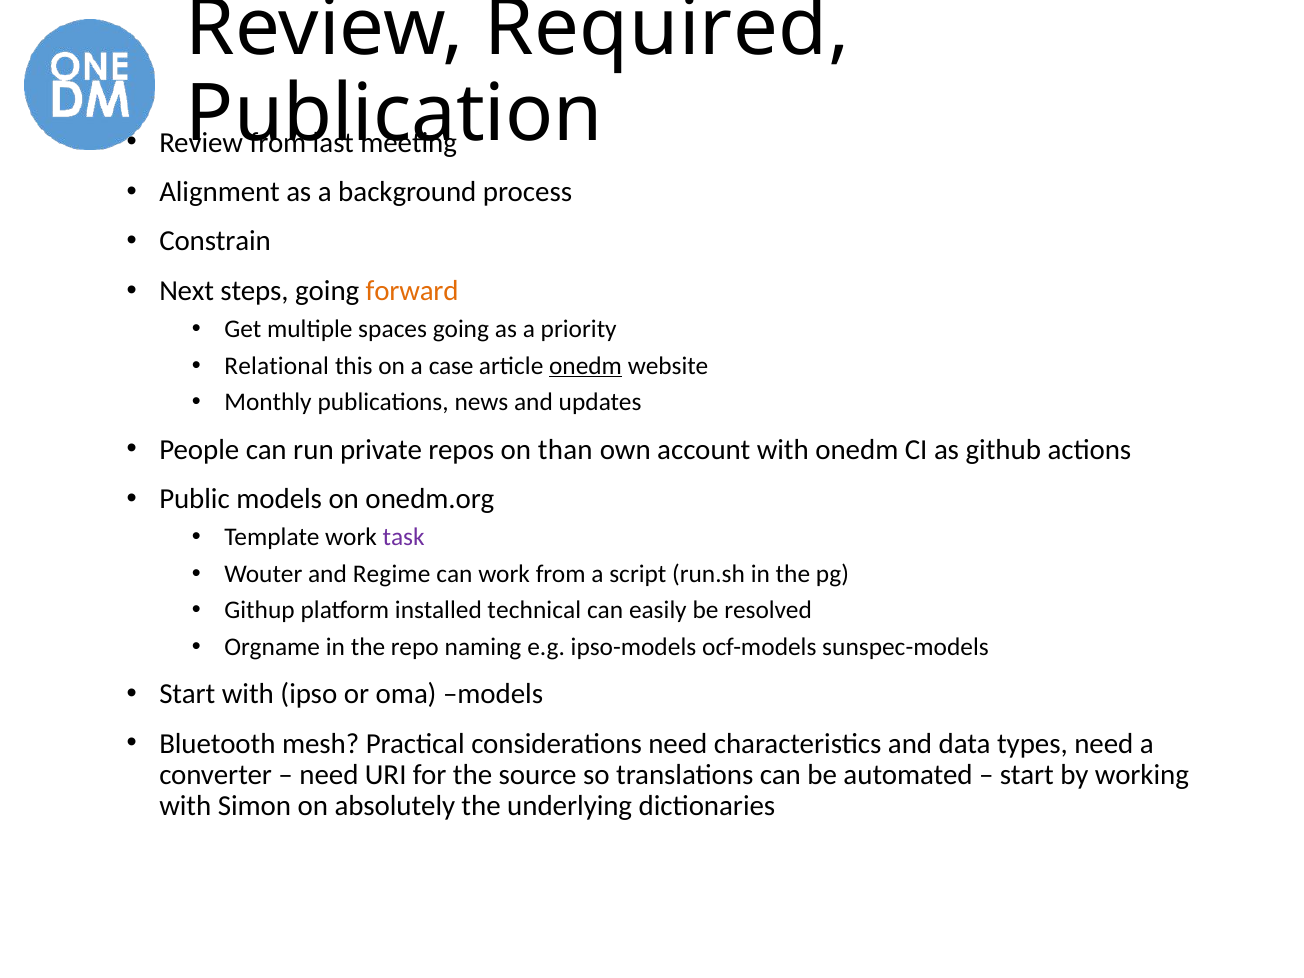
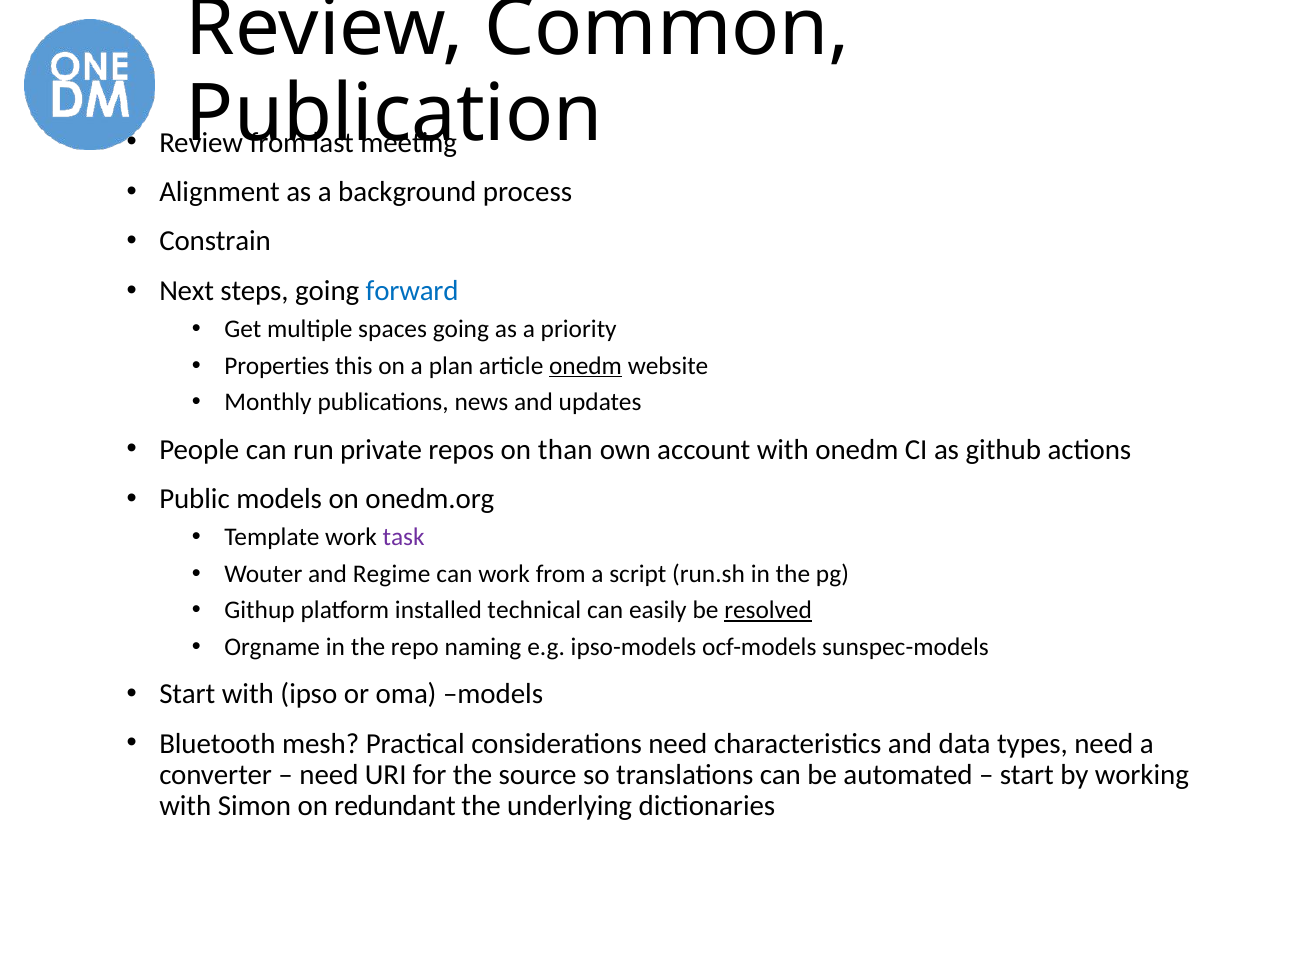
Required: Required -> Common (667, 28)
forward colour: orange -> blue (412, 291)
Relational: Relational -> Properties (277, 366)
case: case -> plan (451, 366)
resolved underline: none -> present (768, 610)
absolutely: absolutely -> redundant (395, 806)
